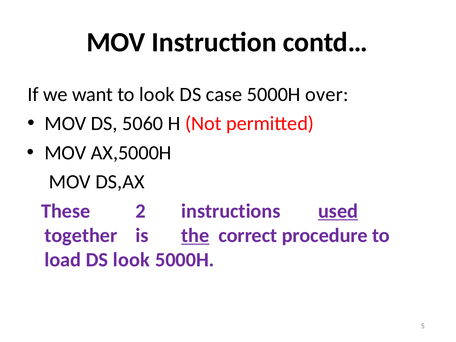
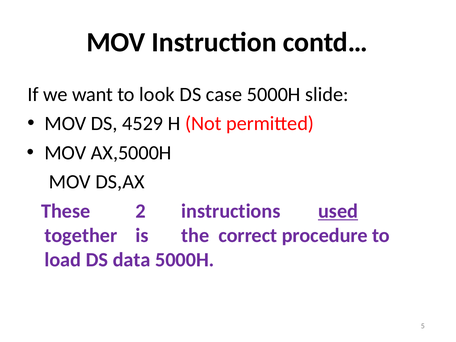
over: over -> slide (327, 94)
5060: 5060 -> 4529 (143, 124)
the underline: present -> none (195, 235)
DS look: look -> data (132, 260)
